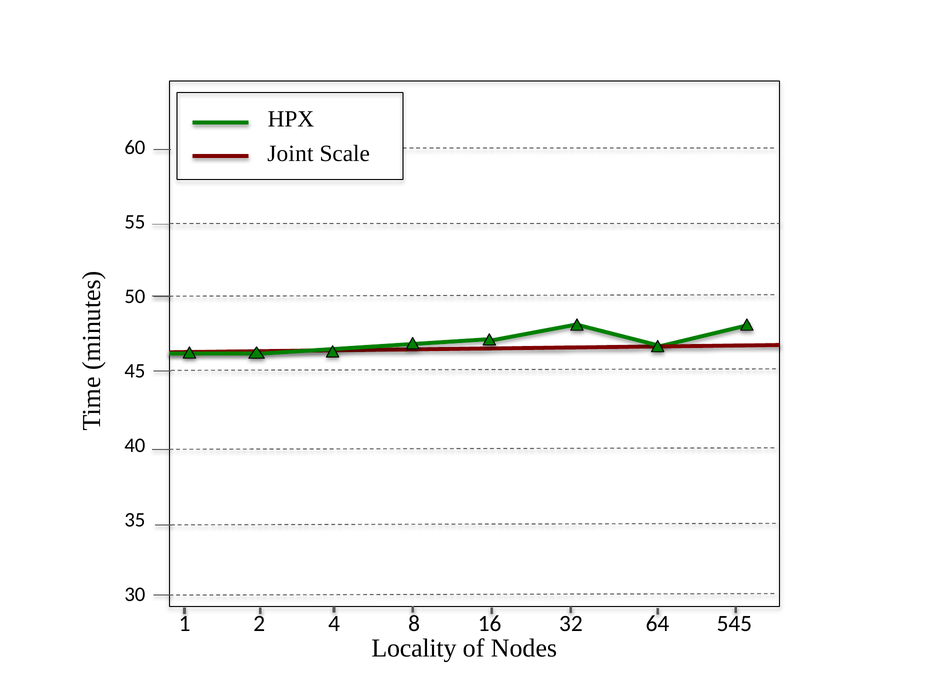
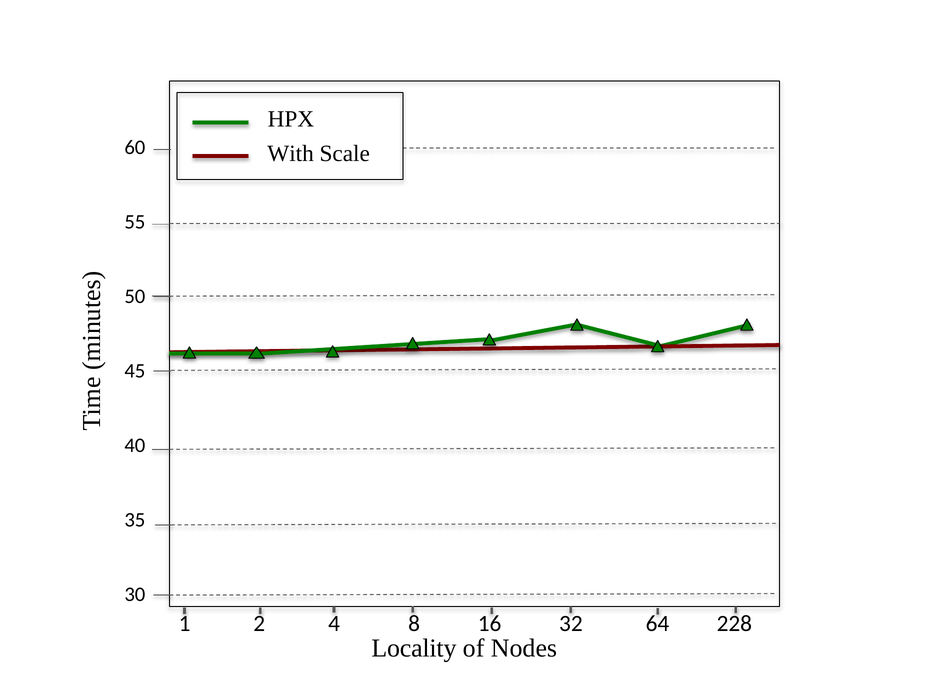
Joint: Joint -> With (291, 154)
545: 545 -> 228 (734, 624)
